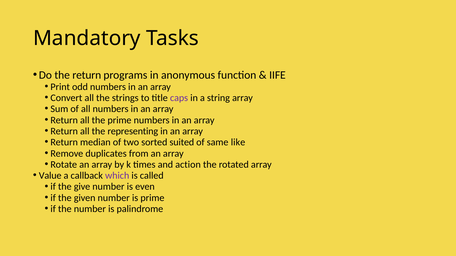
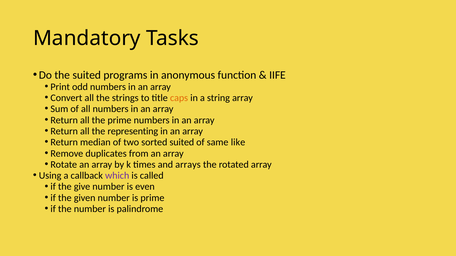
the return: return -> suited (87, 75)
caps colour: purple -> orange (179, 98)
action: action -> arrays (188, 165)
Value: Value -> Using (50, 176)
